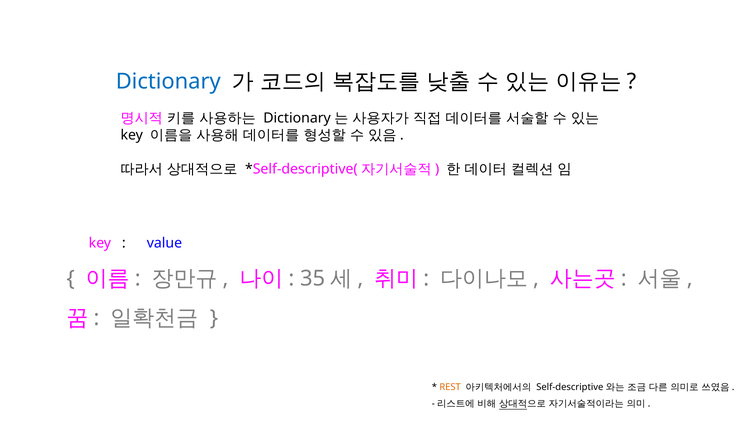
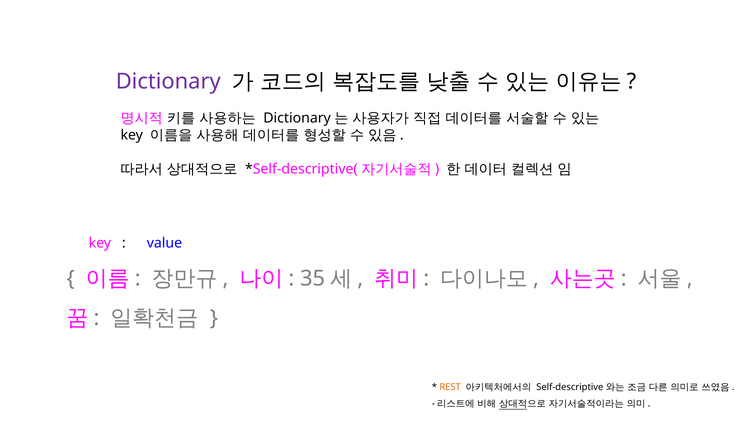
Dictionary colour: blue -> purple (168, 81)
